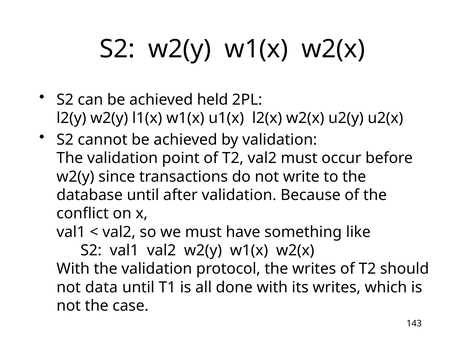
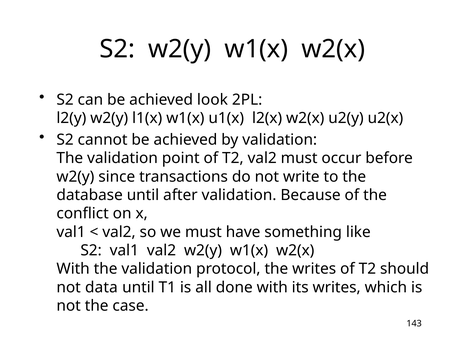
held: held -> look (212, 100)
